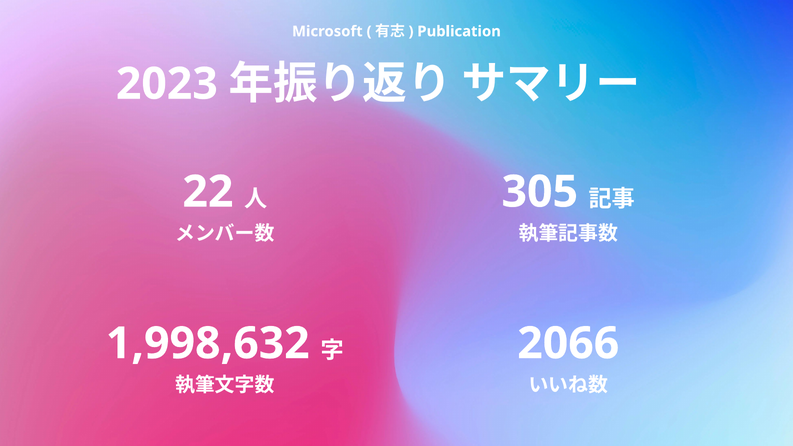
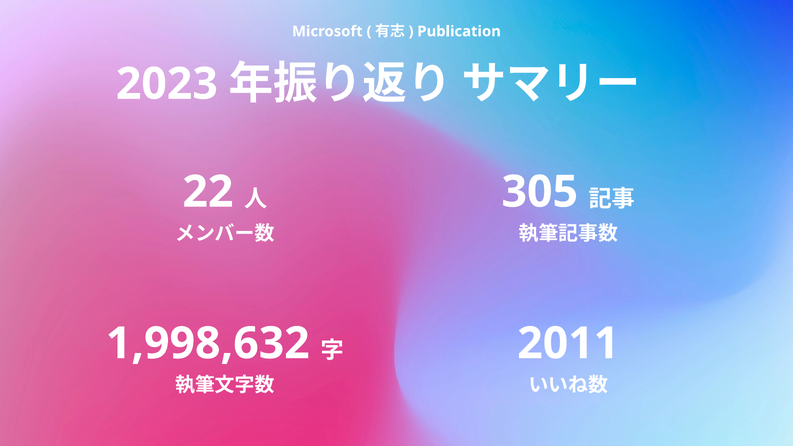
2066: 2066 -> 2011 (568, 344)
